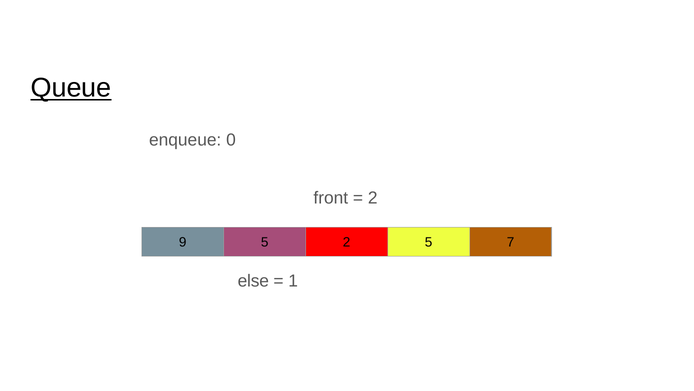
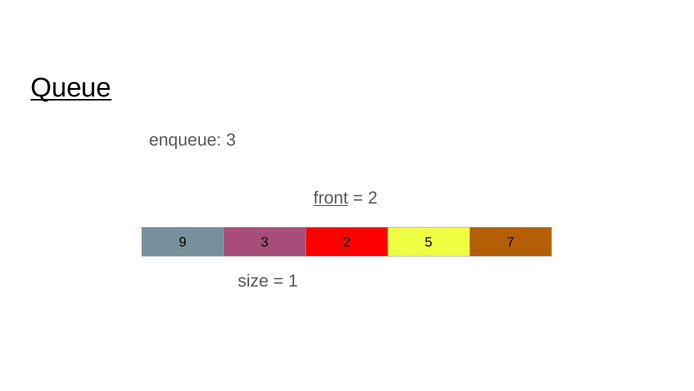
enqueue 0: 0 -> 3 (231, 140)
front underline: none -> present (331, 198)
9 5: 5 -> 3 (265, 242)
else: else -> size (253, 281)
